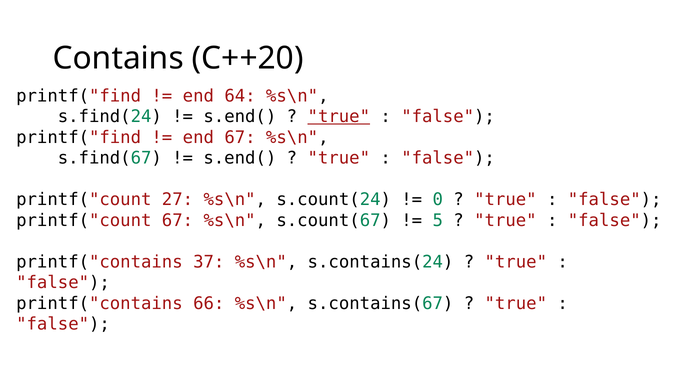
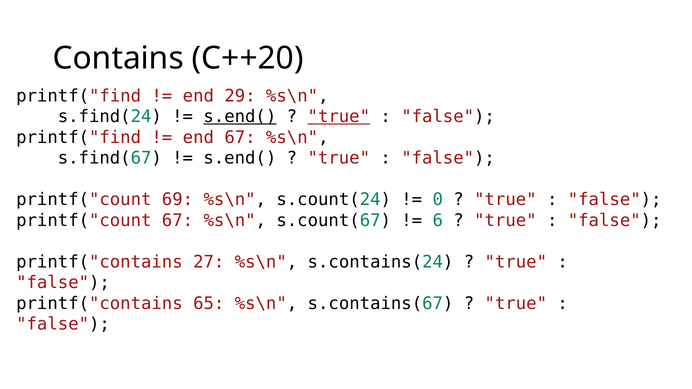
64: 64 -> 29 (240, 96)
s.end( underline: none -> present (240, 117)
27: 27 -> 69 (177, 200)
5: 5 -> 6 (438, 221)
37: 37 -> 27 (209, 262)
66: 66 -> 65 (209, 304)
